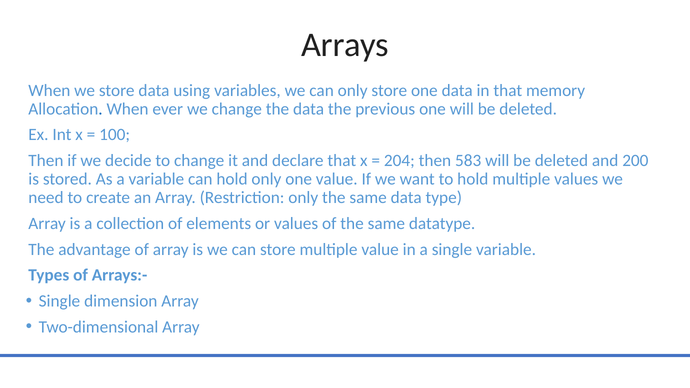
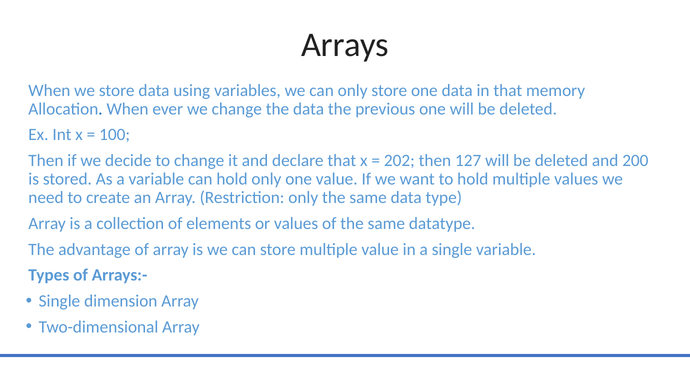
204: 204 -> 202 (399, 161)
583: 583 -> 127 (468, 161)
